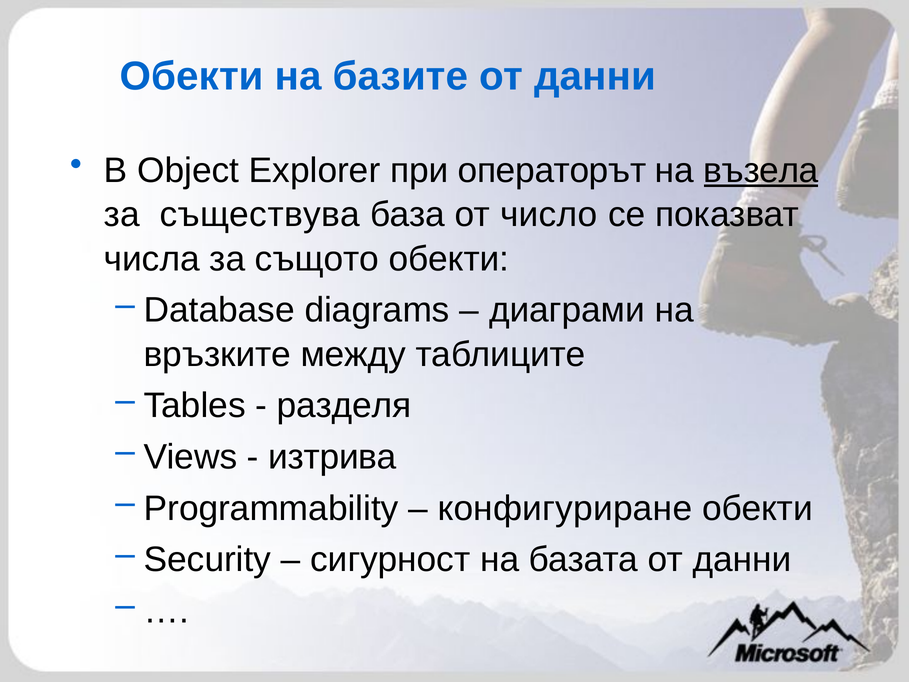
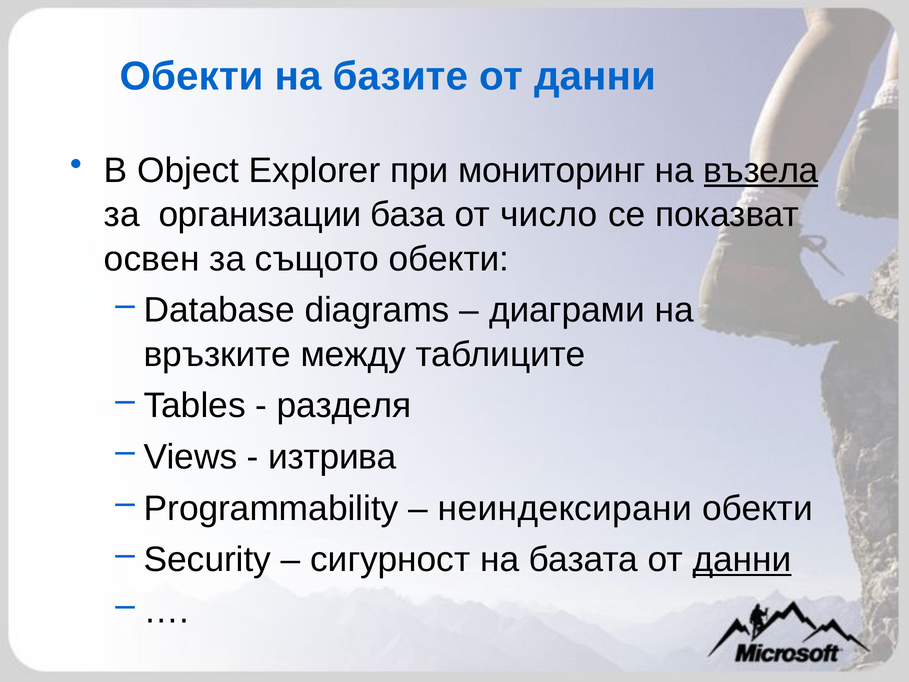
операторът: операторът -> мониторинг (552, 170)
съществува: съществува -> организации (260, 215)
числа: числа -> освен (152, 259)
конфигуриране: конфигуриране -> неиндексирани (565, 508)
данни underline: none -> present (742, 559)
